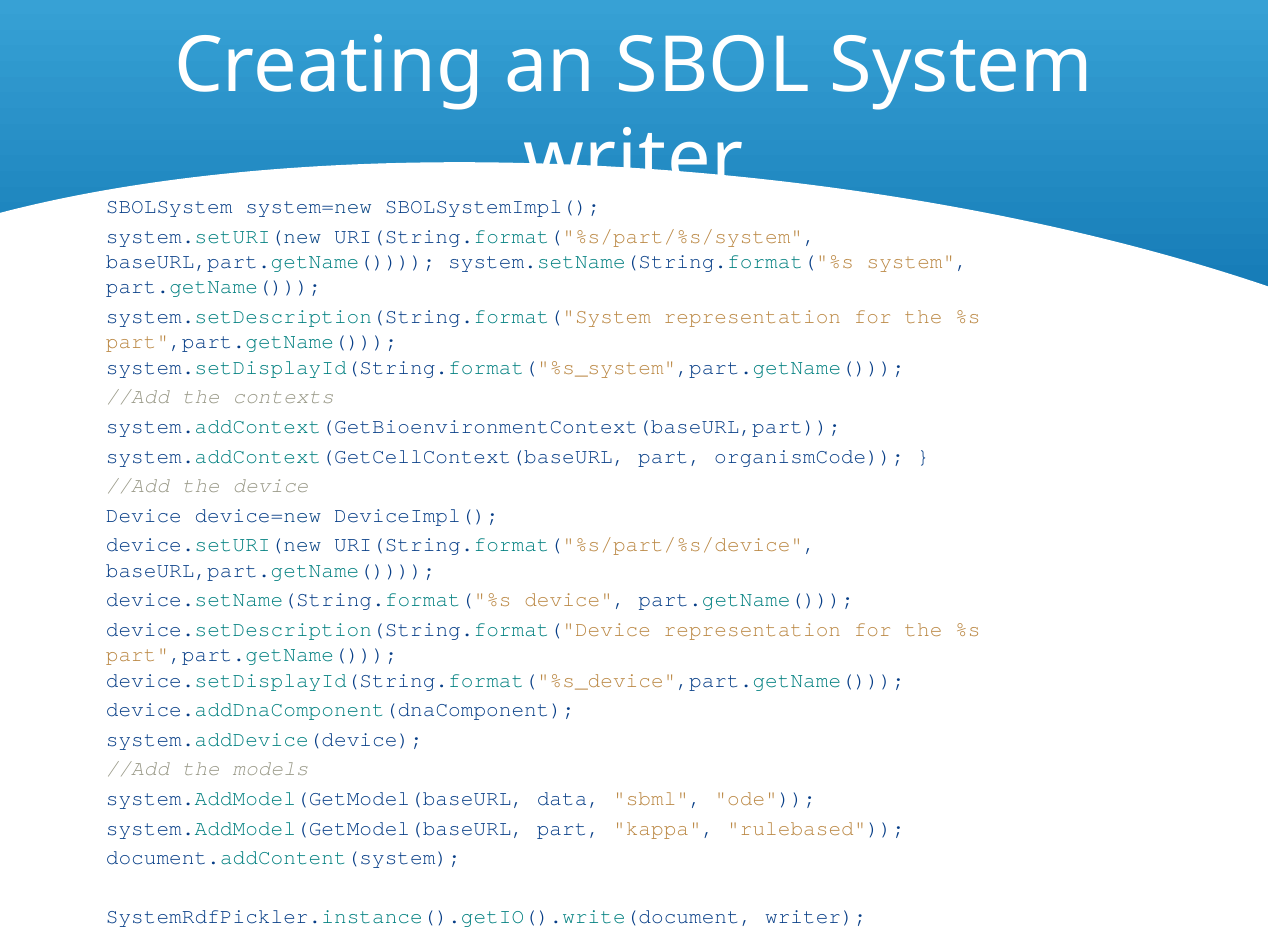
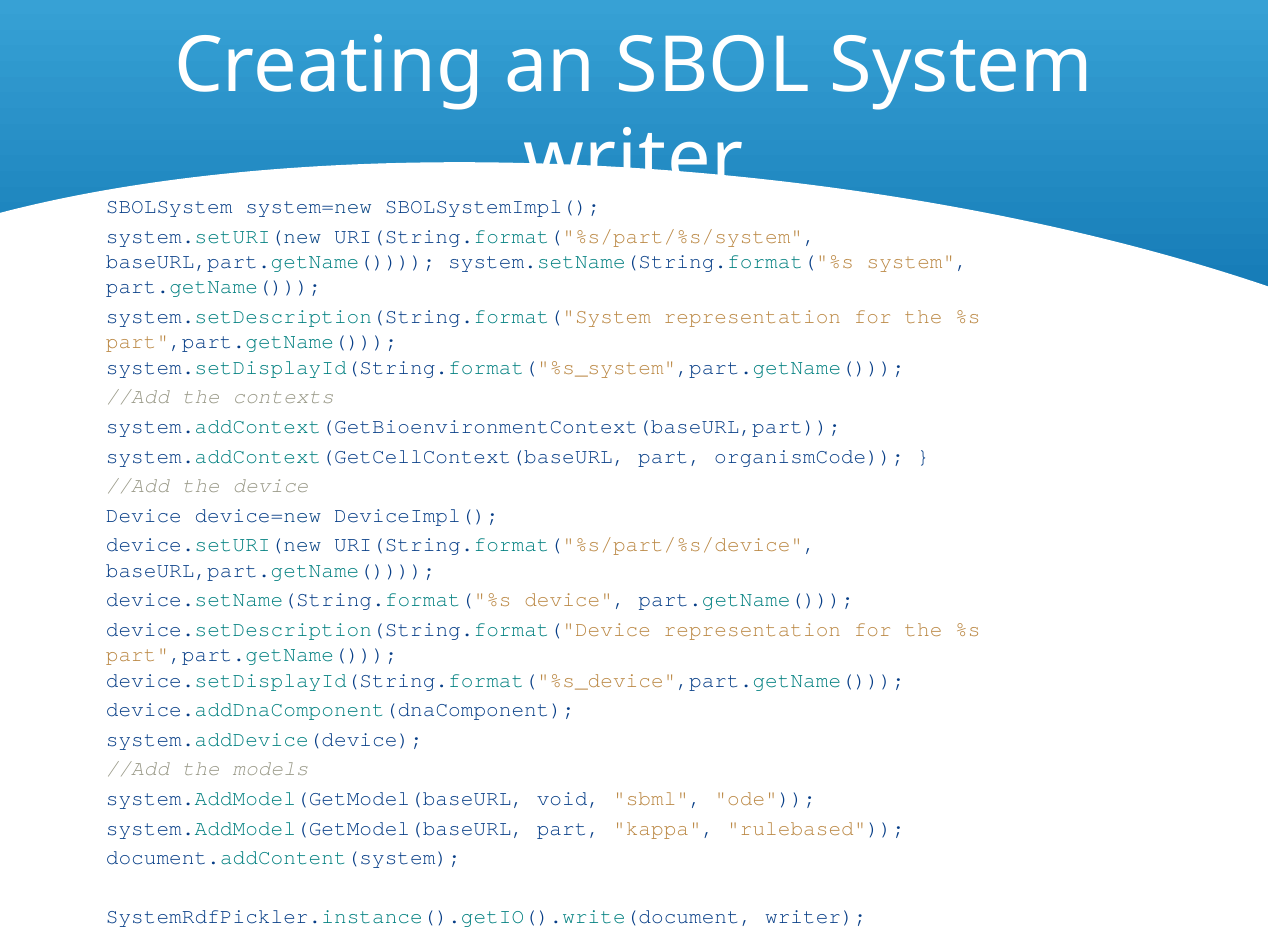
data: data -> void (568, 799)
